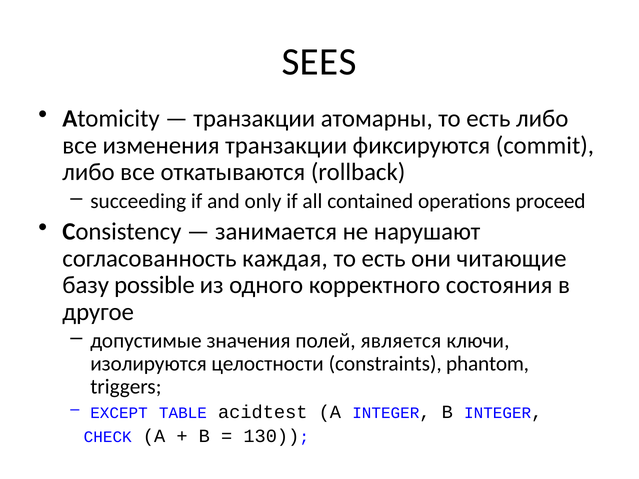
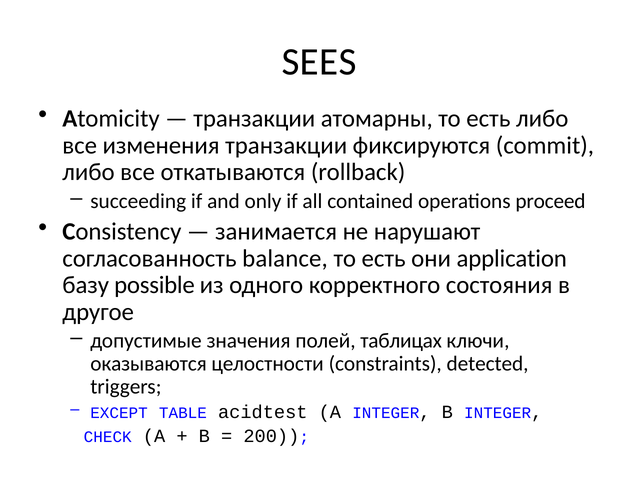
каждая: каждая -> balance (285, 259)
читающие: читающие -> application (512, 259)
является: является -> таблицах (401, 341)
изолируются: изолируются -> оказываются (149, 364)
phantom: phantom -> detected (488, 364)
130: 130 -> 200 (271, 436)
